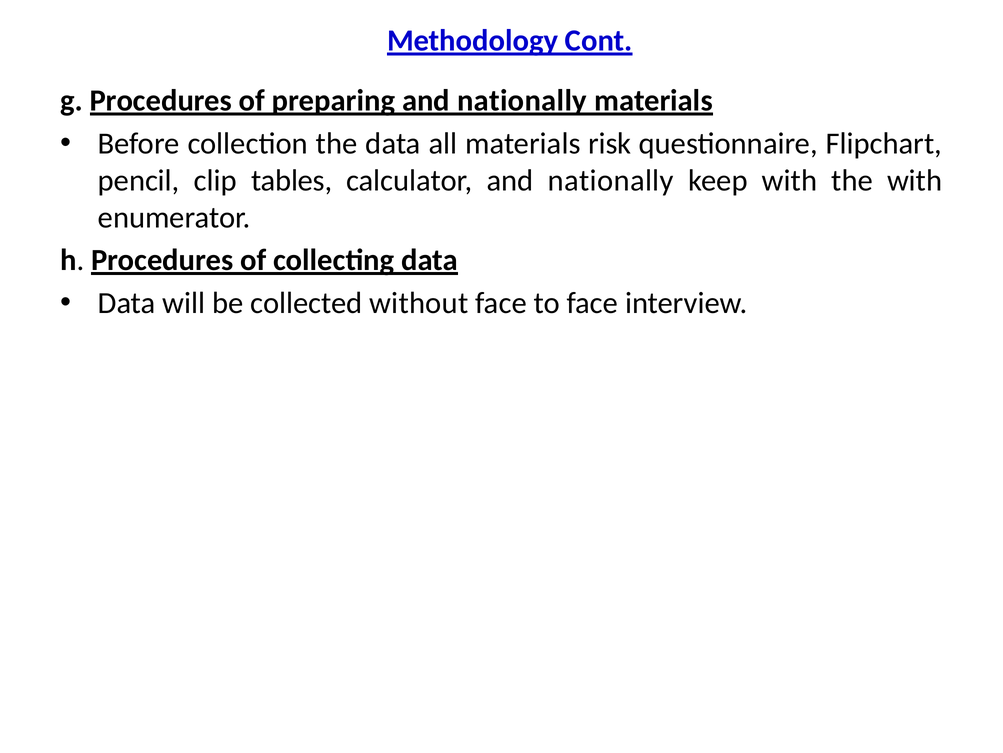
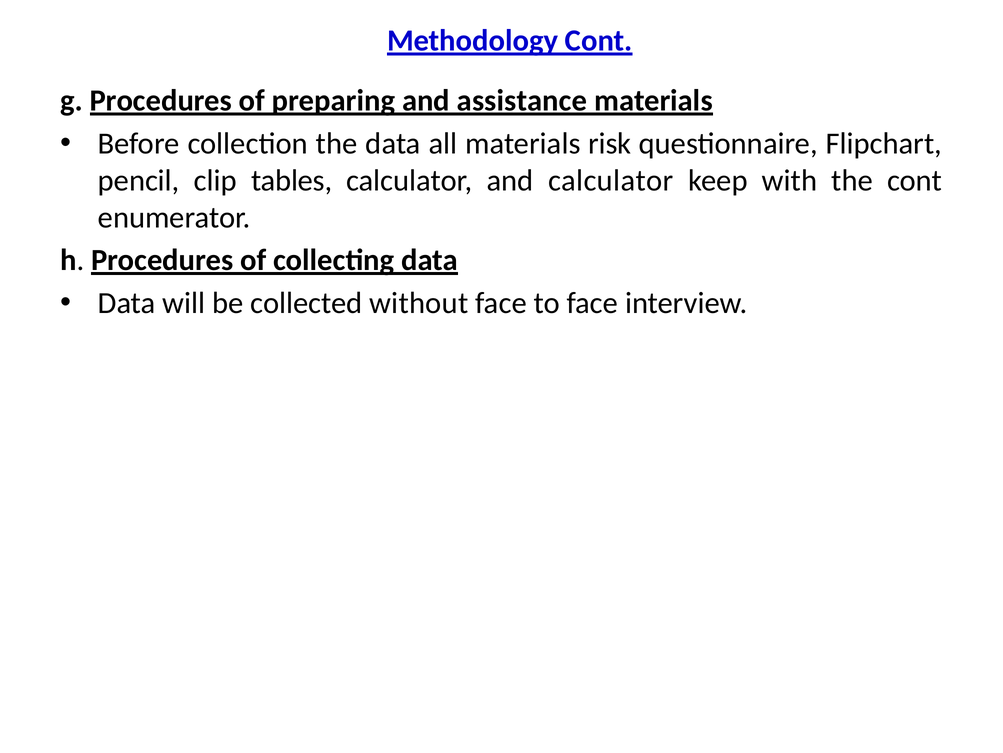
preparing and nationally: nationally -> assistance (522, 101)
calculator and nationally: nationally -> calculator (611, 180)
the with: with -> cont (915, 180)
